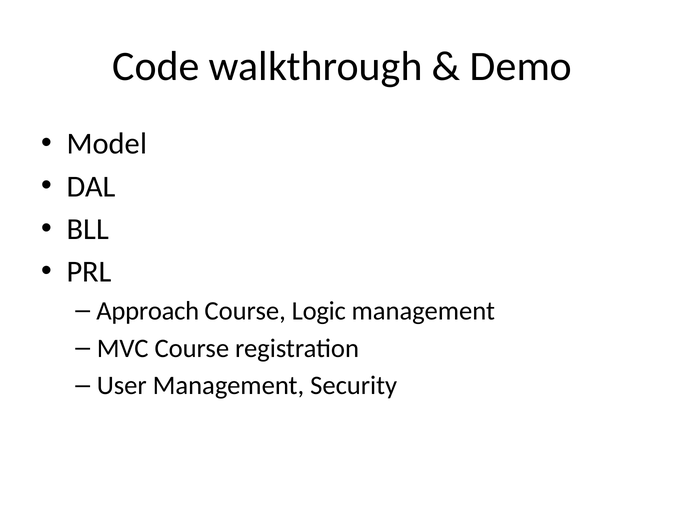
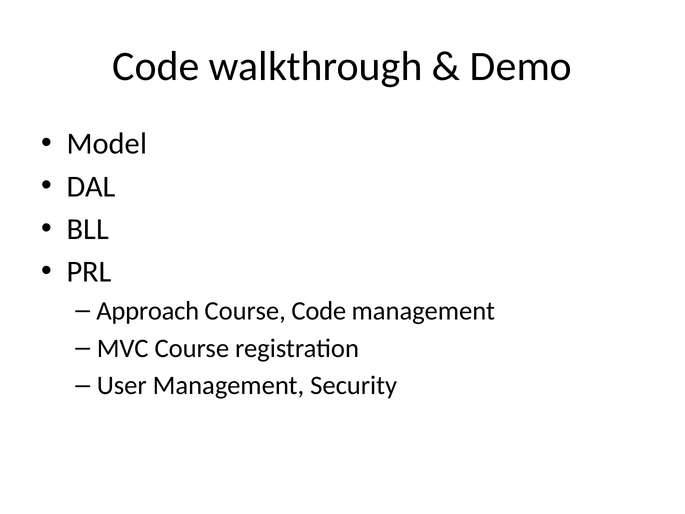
Course Logic: Logic -> Code (319, 311)
